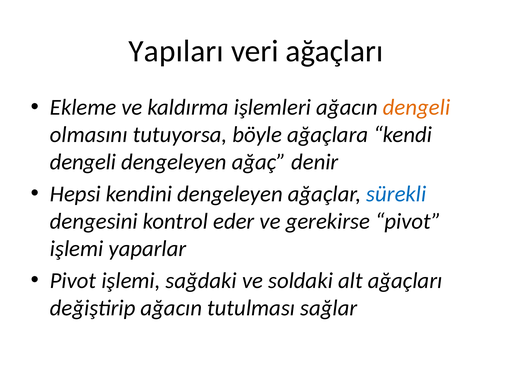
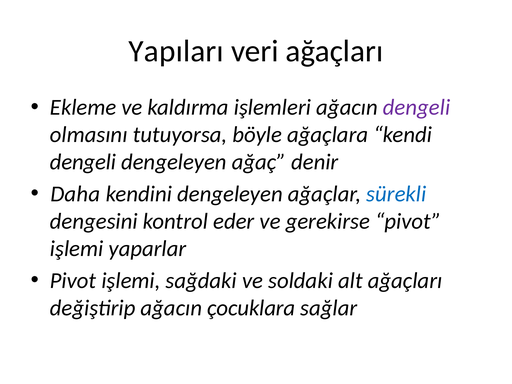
dengeli colour: orange -> purple (417, 107)
Hepsi: Hepsi -> Daha (75, 194)
tutulması: tutulması -> çocuklara (251, 308)
